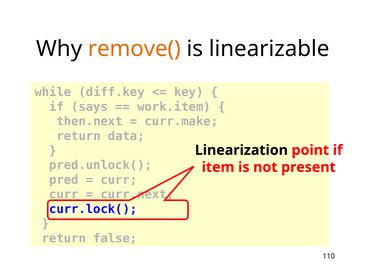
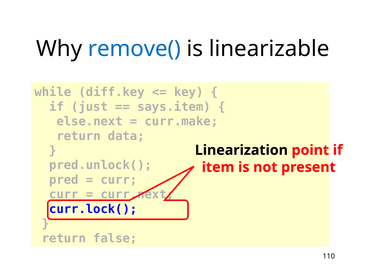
remove( colour: orange -> blue (134, 49)
says: says -> just (90, 107)
work.item: work.item -> says.item (174, 107)
then.next: then.next -> else.next (90, 122)
